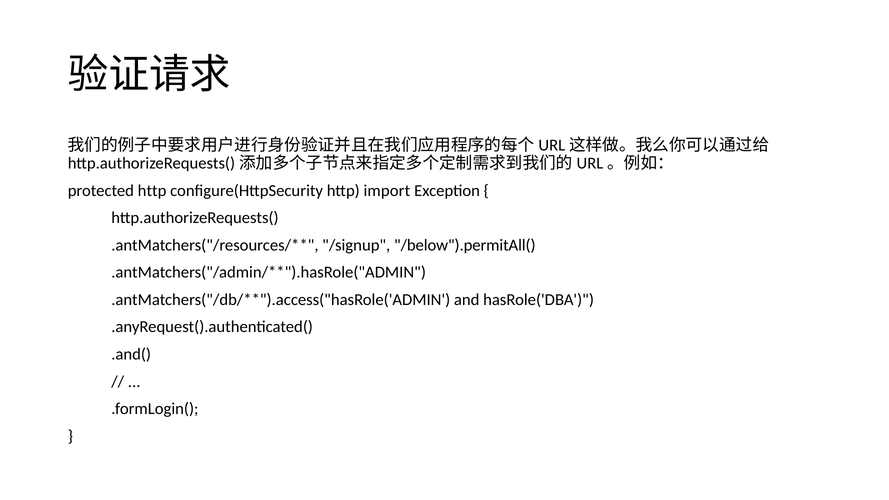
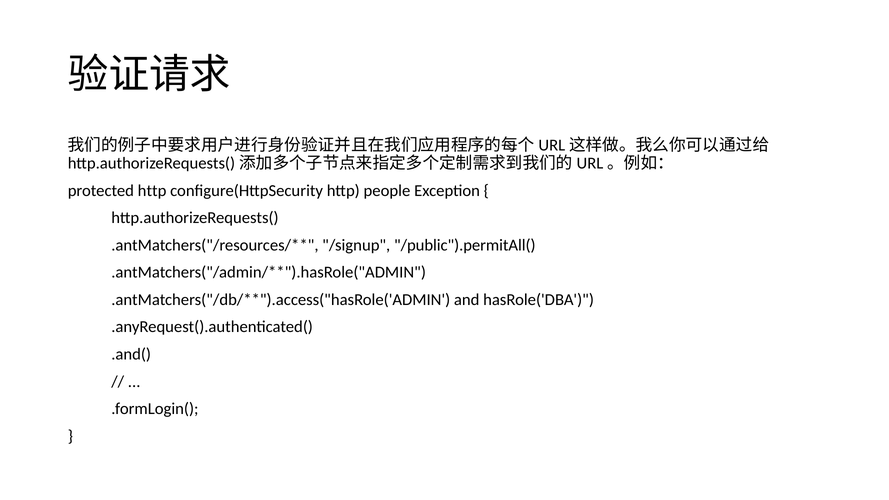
import: import -> people (387, 191)
/below").permitAll(: /below").permitAll( -> /public").permitAll( (465, 245)
